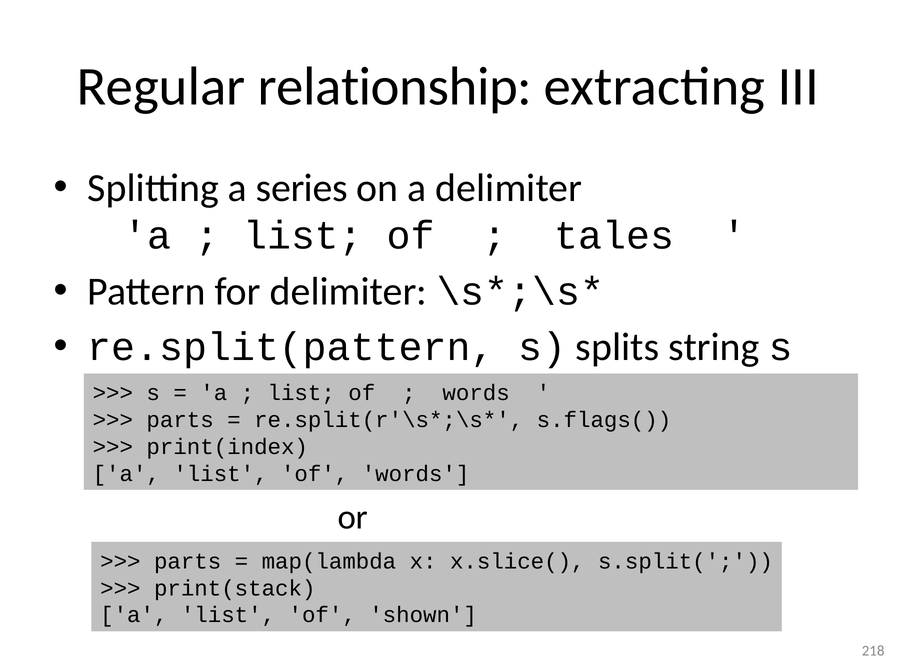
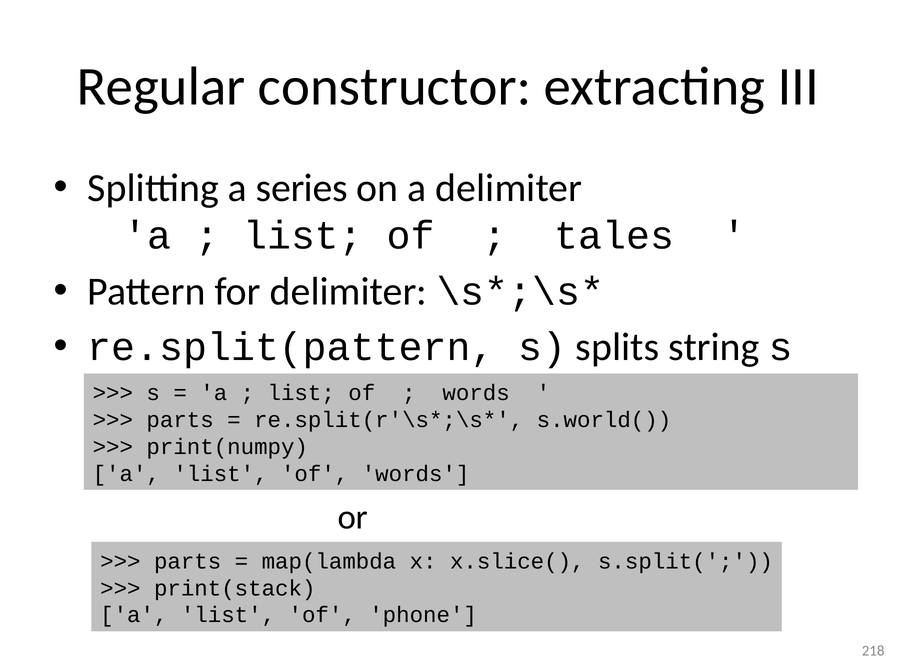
relationship: relationship -> constructor (395, 87)
s.flags(: s.flags( -> s.world( (604, 420)
print(index: print(index -> print(numpy (227, 447)
shown: shown -> phone (423, 616)
